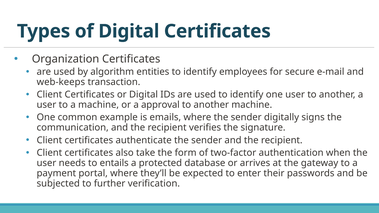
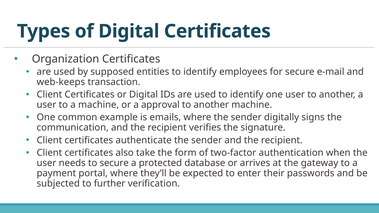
algorithm: algorithm -> supposed (112, 72)
to entails: entails -> secure (114, 163)
